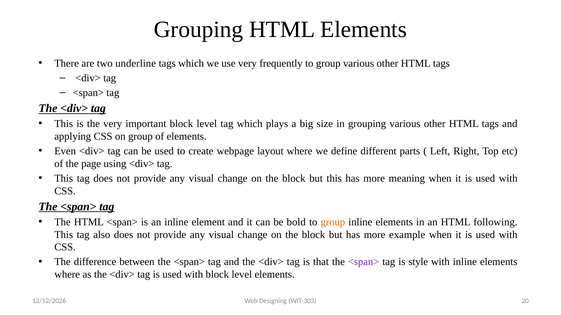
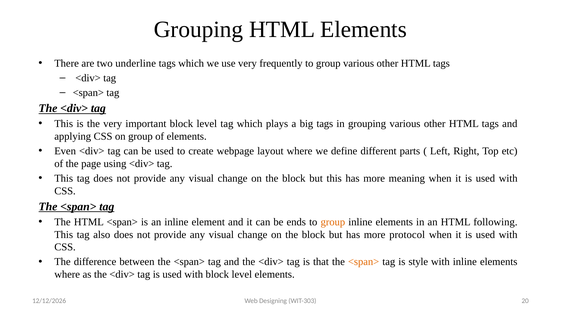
big size: size -> tags (325, 124)
bold: bold -> ends (296, 222)
example: example -> protocol (407, 235)
<span> colour: purple -> orange (364, 262)
